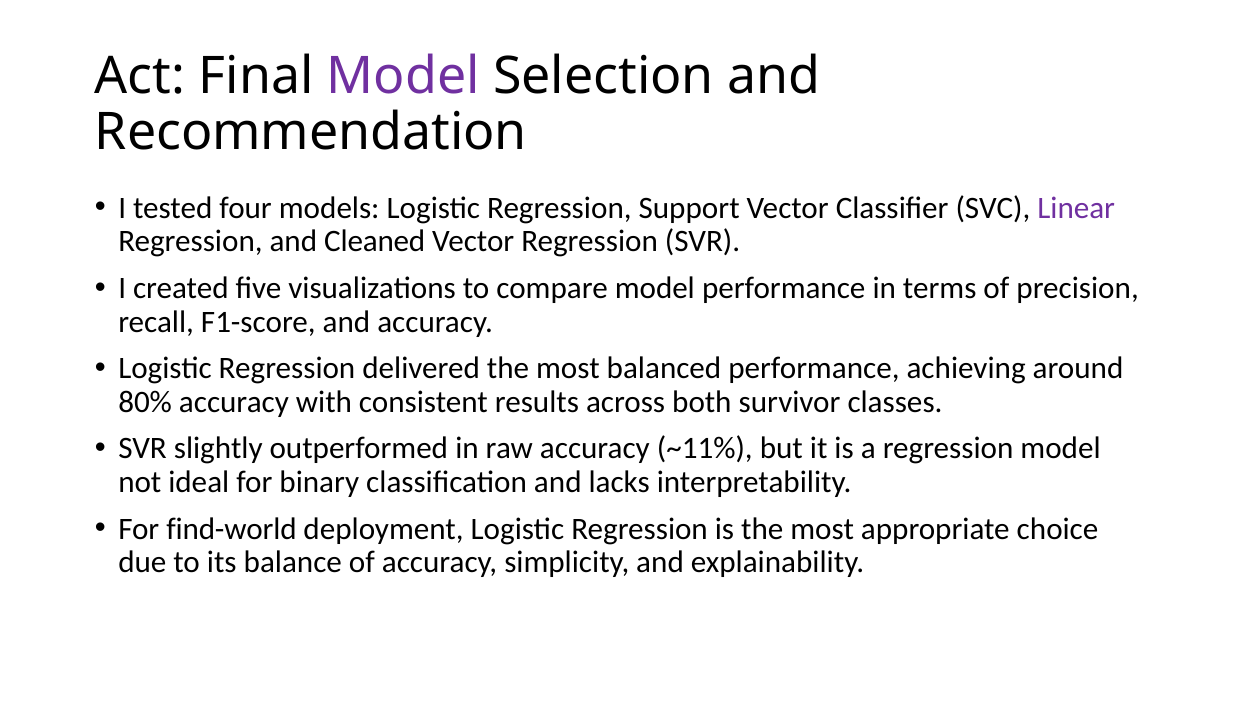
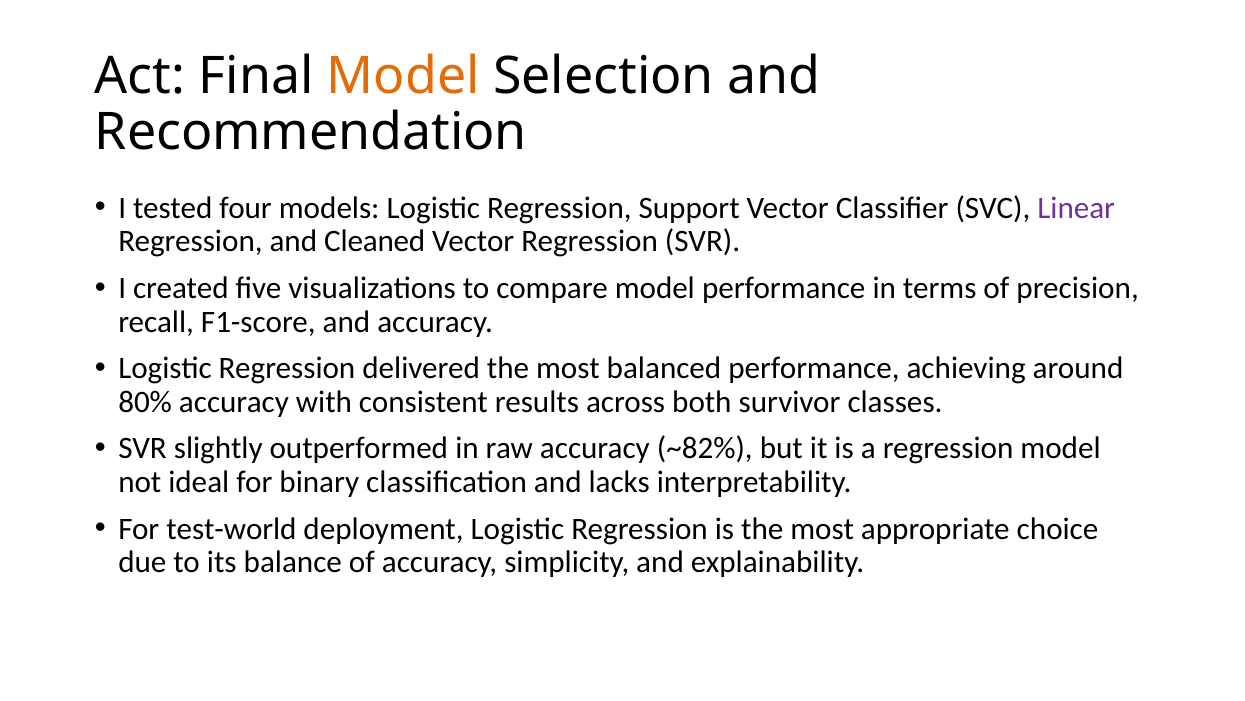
Model colour: purple -> orange (403, 77)
~11%: ~11% -> ~82% (705, 448)
find-world: find-world -> test-world (231, 528)
